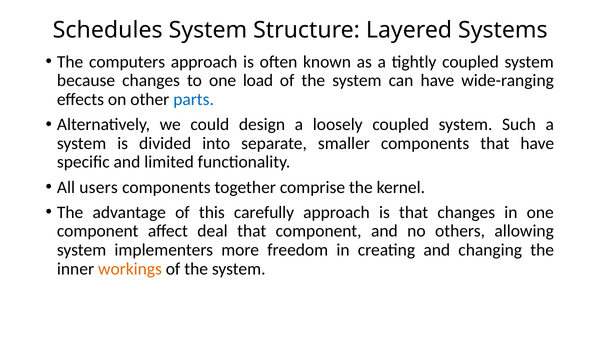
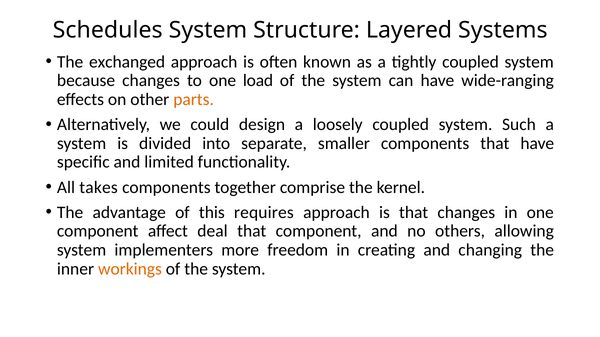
computers: computers -> exchanged (127, 62)
parts colour: blue -> orange (194, 100)
users: users -> takes (99, 188)
carefully: carefully -> requires (264, 213)
